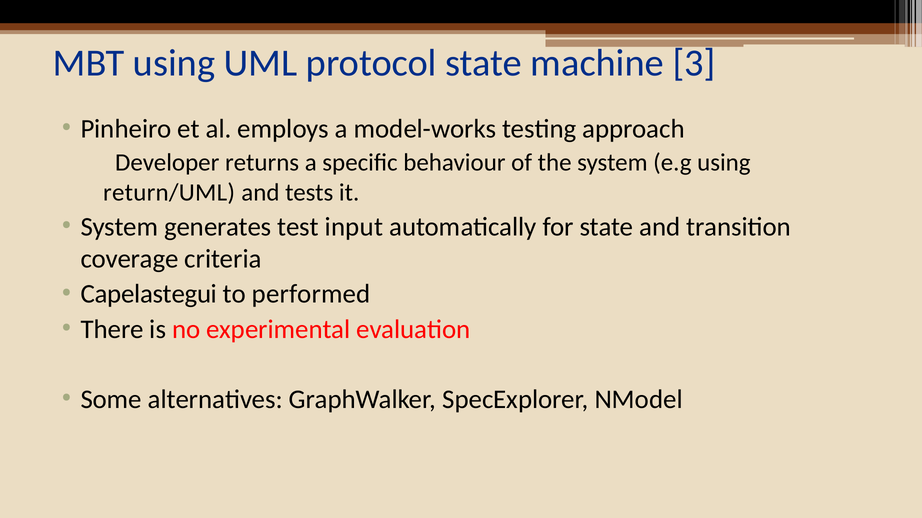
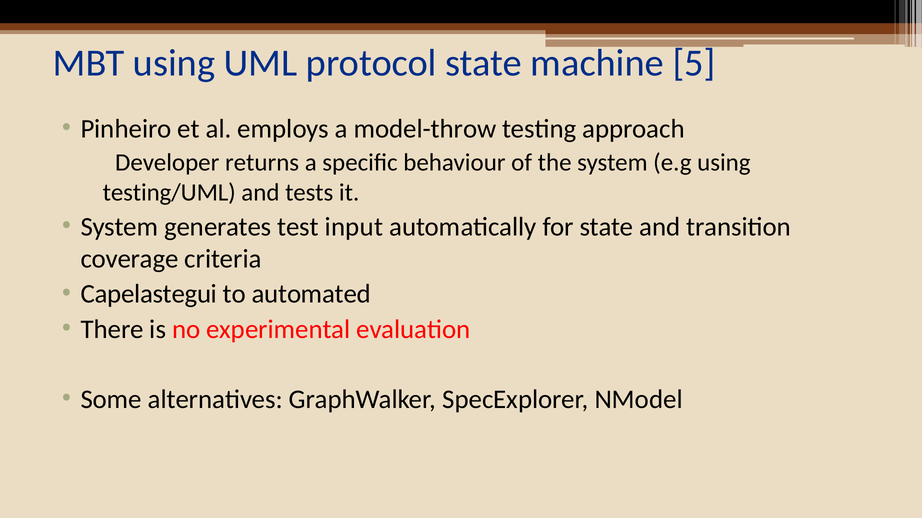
3: 3 -> 5 (694, 63)
model-works: model-works -> model-throw (425, 129)
return/UML: return/UML -> testing/UML (169, 193)
performed: performed -> automated (311, 294)
